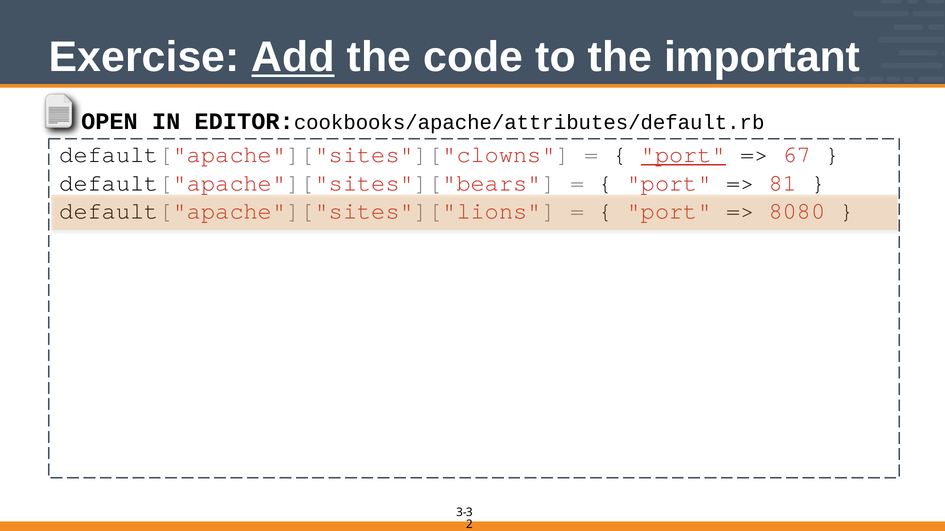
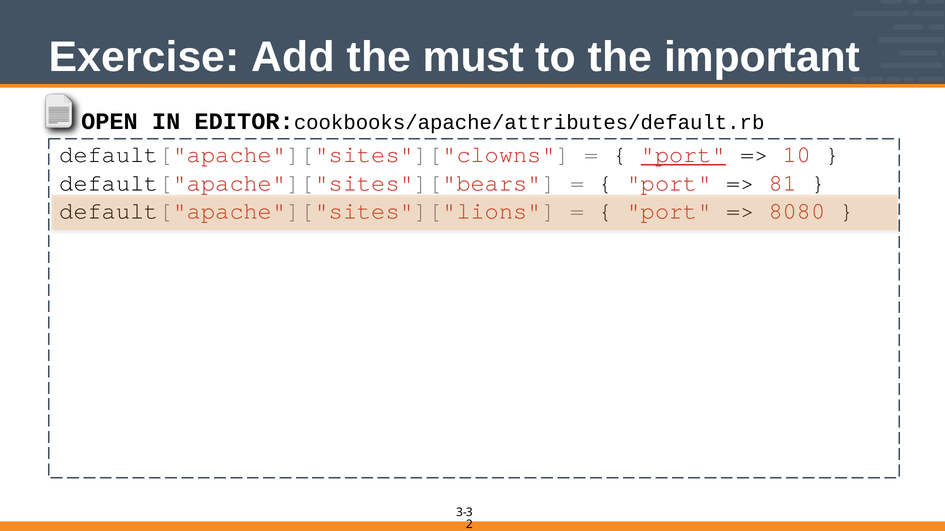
Add underline: present -> none (293, 57)
code: code -> must (473, 57)
67: 67 -> 10 (797, 155)
